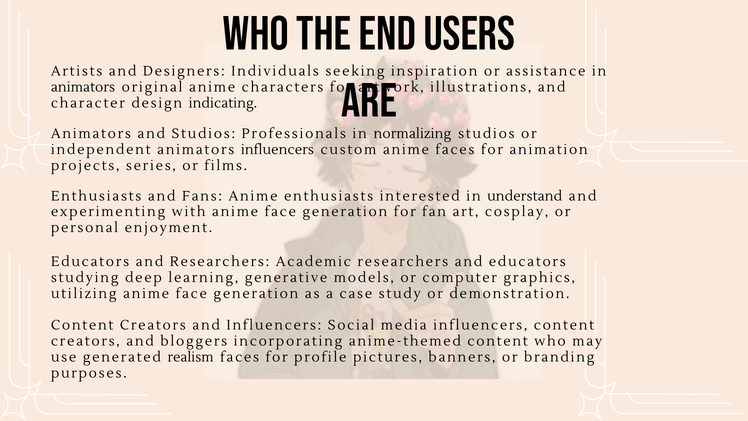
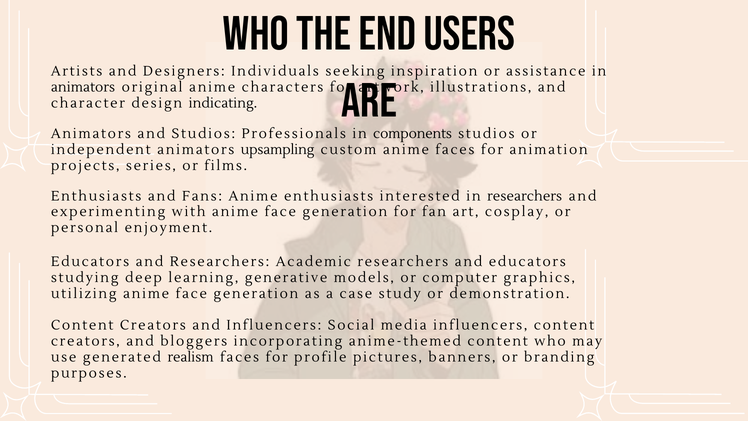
normalizing: normalizing -> components (413, 134)
animators influencers: influencers -> upsampling (278, 150)
in understand: understand -> researchers (525, 196)
